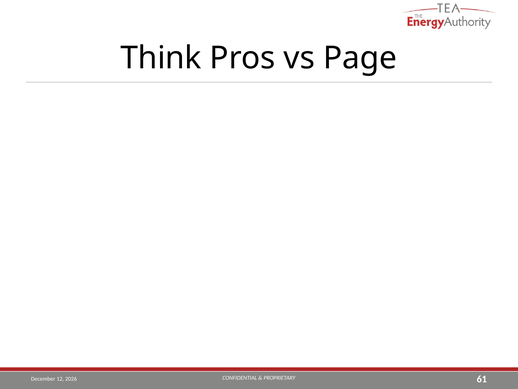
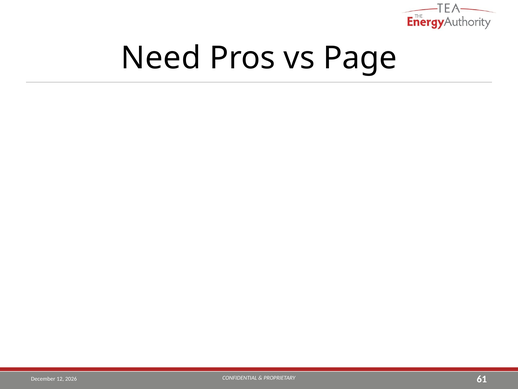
Think: Think -> Need (161, 58)
